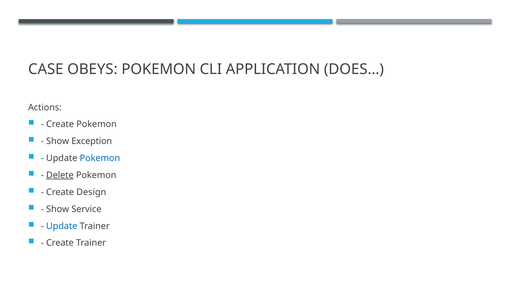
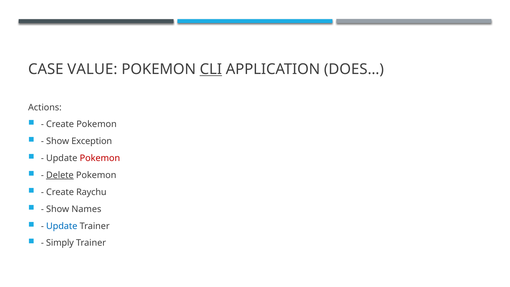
OBEYS: OBEYS -> VALUE (92, 69)
CLI underline: none -> present (211, 69)
Pokemon colour: blue -> red (100, 158)
Design: Design -> Raychu (91, 192)
Service: Service -> Names (86, 209)
Create: Create -> Simply (60, 243)
